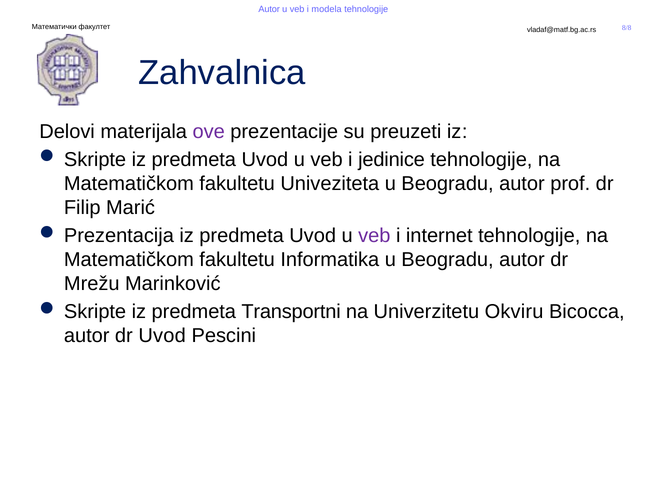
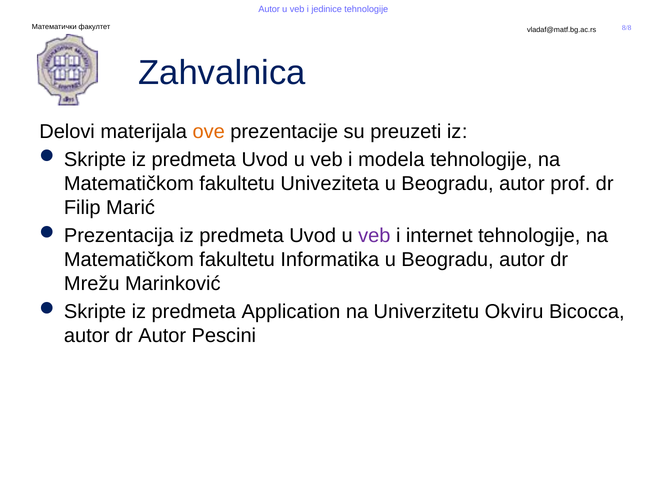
modela: modela -> jedinice (327, 9)
ove colour: purple -> orange (209, 132)
jedinice: jedinice -> modela (391, 160)
Transportni: Transportni -> Application (291, 312)
dr Uvod: Uvod -> Autor (162, 336)
